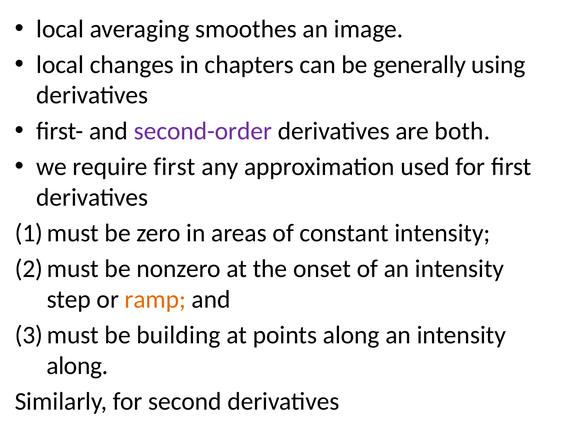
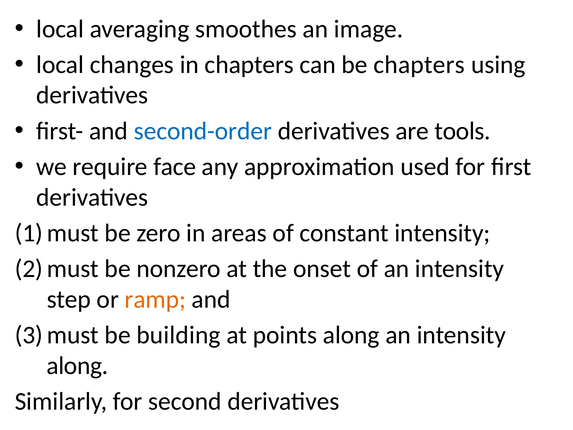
be generally: generally -> chapters (419, 65)
second-order colour: purple -> blue (203, 131)
both: both -> tools (463, 131)
require first: first -> face (175, 167)
